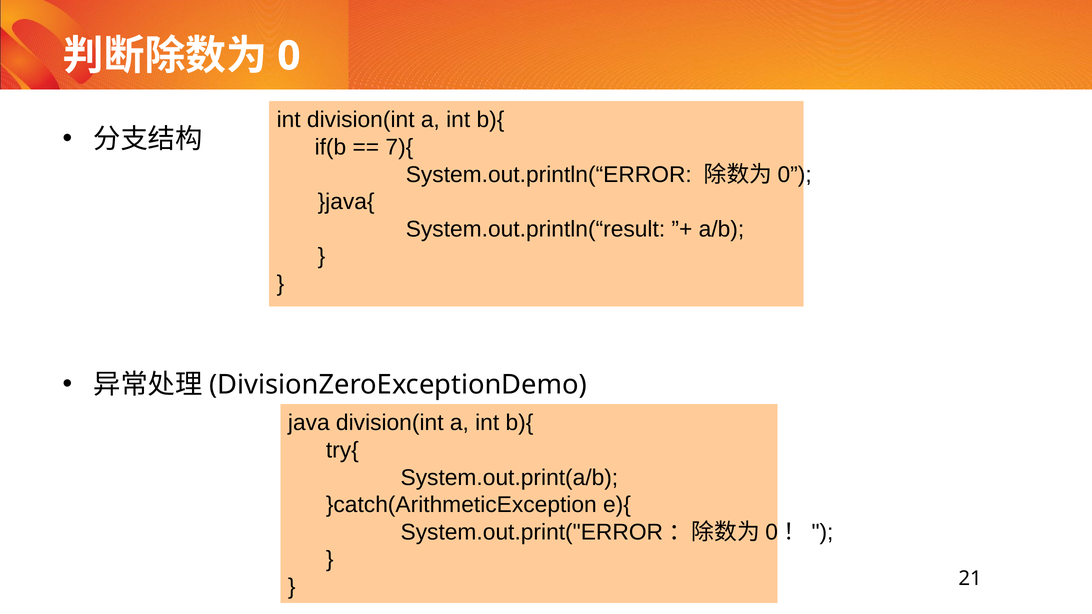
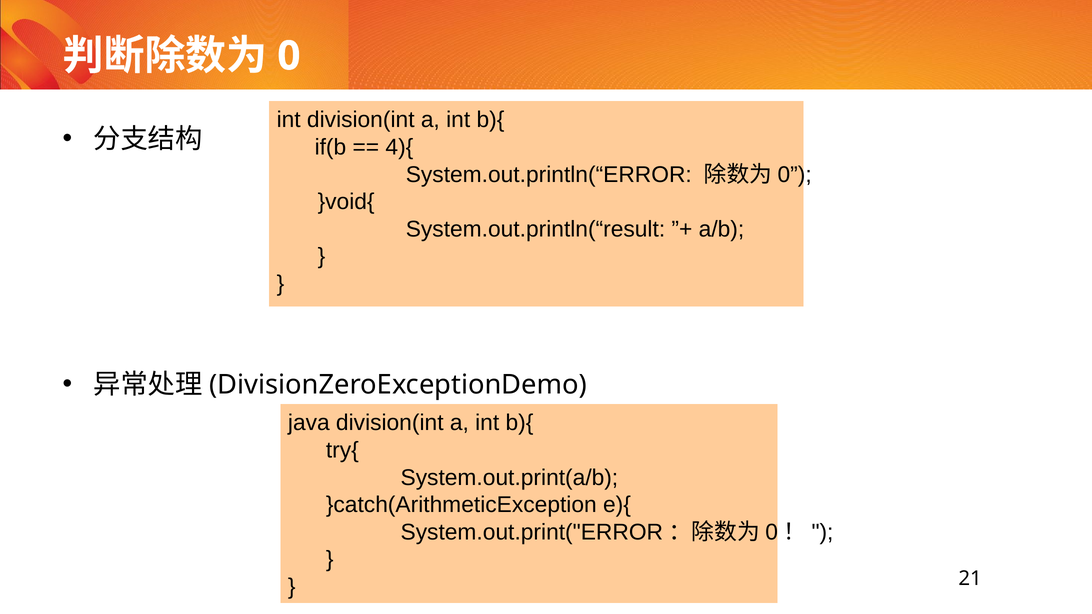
7){: 7){ -> 4){ (399, 147)
}java{: }java{ -> }void{ (346, 202)
